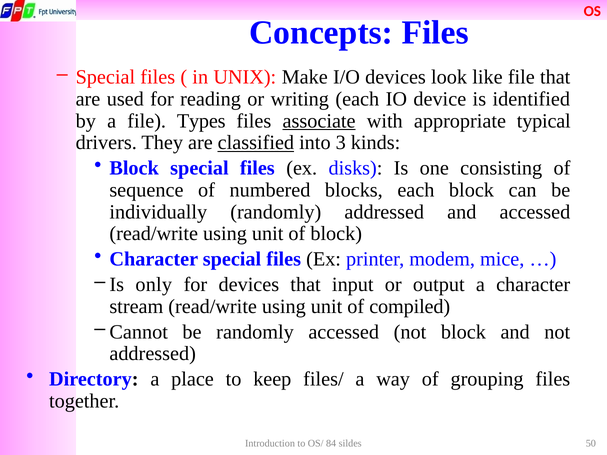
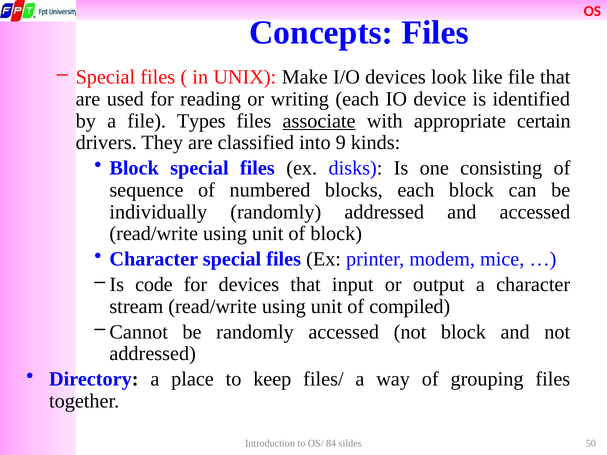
typical: typical -> certain (544, 121)
classified underline: present -> none (256, 143)
3: 3 -> 9 (341, 143)
only: only -> code (154, 285)
